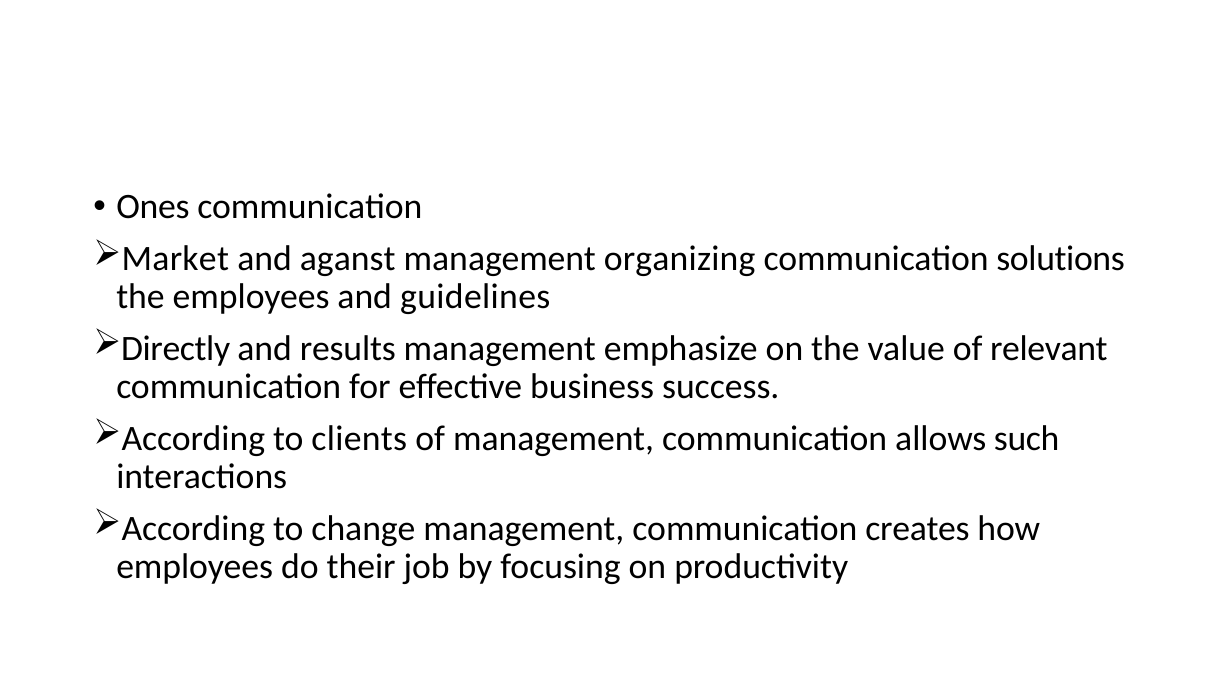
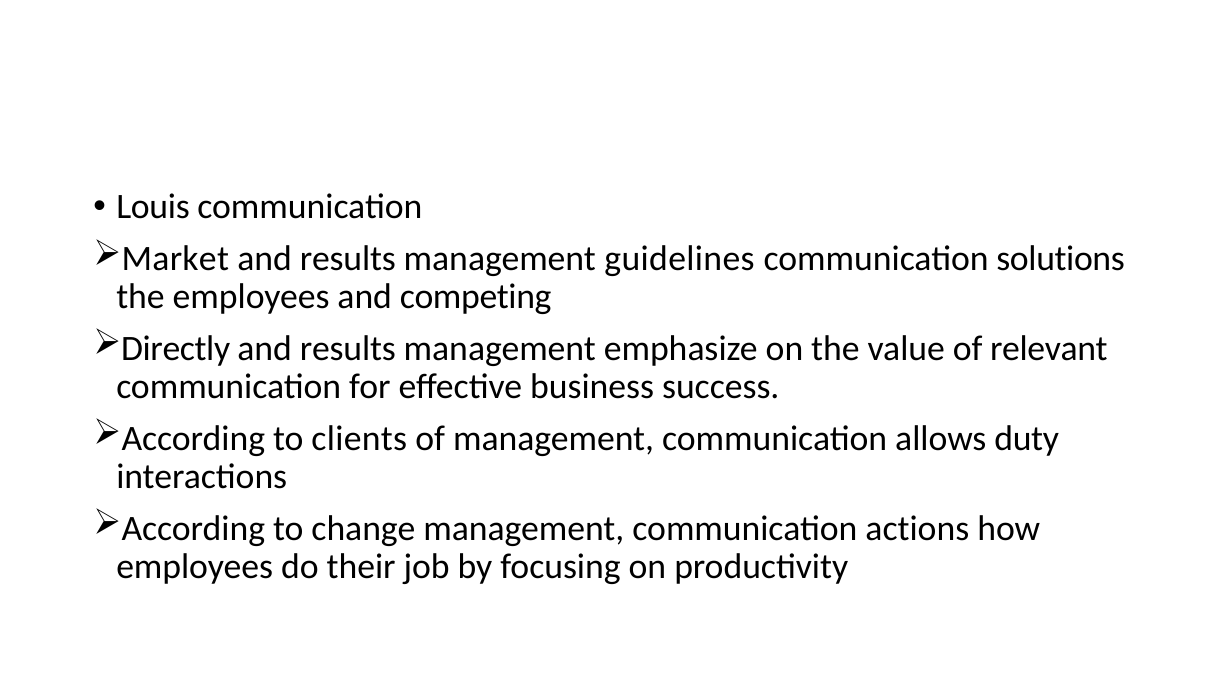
Ones: Ones -> Louis (153, 207)
aganst: aganst -> results (348, 258)
organizing: organizing -> guidelines (680, 258)
guidelines: guidelines -> competing (476, 297)
such: such -> duty (1027, 438)
creates: creates -> actions (917, 528)
